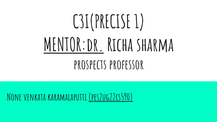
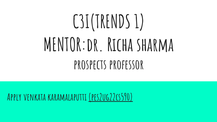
C3I(PRECISE: C3I(PRECISE -> C3I(TRENDS (102, 22)
MENTOR:dr underline: present -> none (74, 45)
None: None -> Apply (14, 97)
